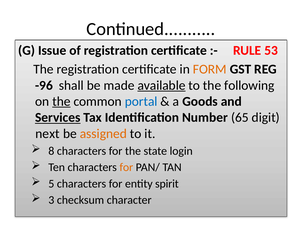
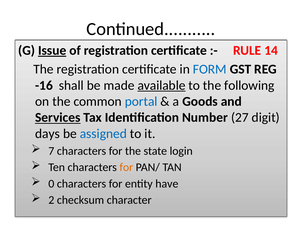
Issue underline: none -> present (52, 51)
53: 53 -> 14 (271, 51)
FORM colour: orange -> blue (210, 69)
-96: -96 -> -16 (44, 86)
the underline: present -> none (61, 102)
65: 65 -> 27 (240, 118)
next: next -> days (48, 134)
assigned colour: orange -> blue (103, 134)
8: 8 -> 7 (51, 151)
5: 5 -> 0 (51, 184)
spirit: spirit -> have (167, 184)
3: 3 -> 2 (51, 200)
